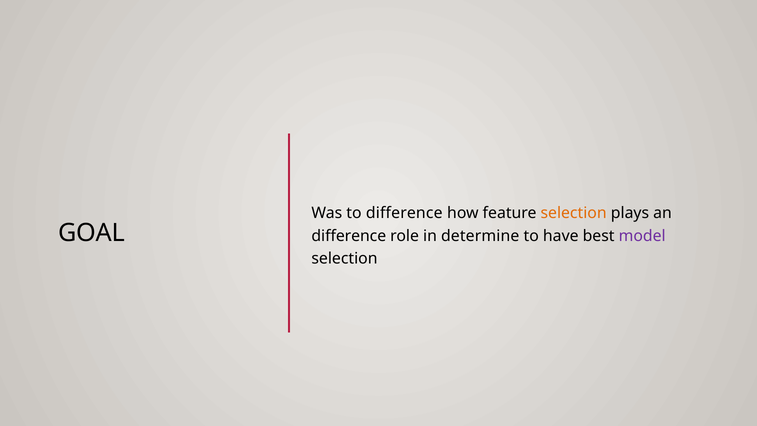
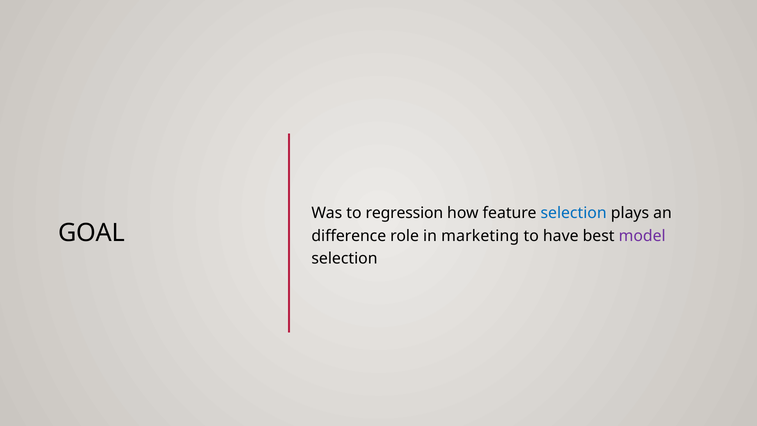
to difference: difference -> regression (404, 213)
selection colour: orange -> blue (574, 213)
determine: determine -> marketing (480, 236)
